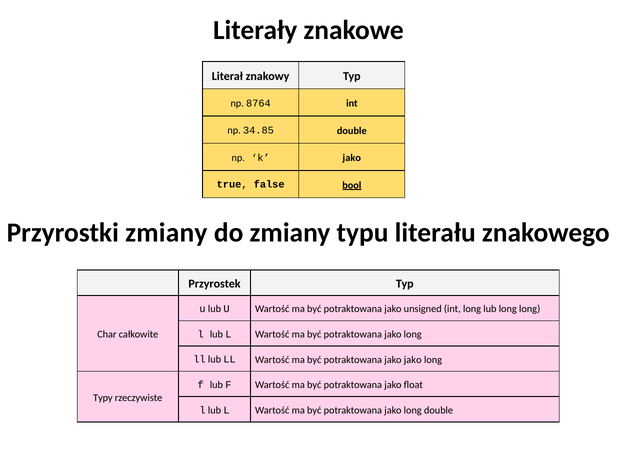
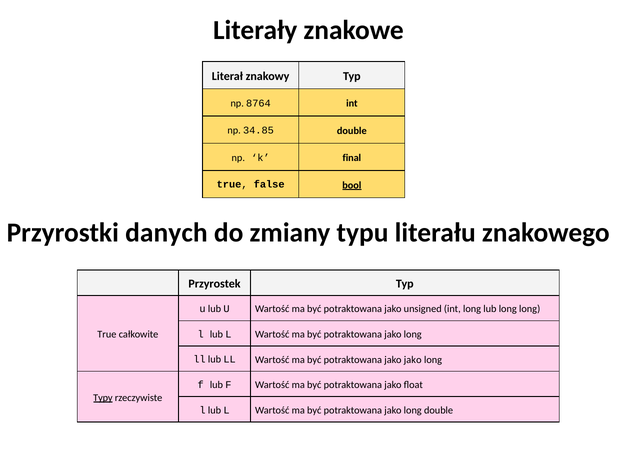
k jako: jako -> final (352, 158)
Przyrostki zmiany: zmiany -> danych (166, 233)
Char: Char -> True (107, 334)
Typy underline: none -> present (103, 397)
